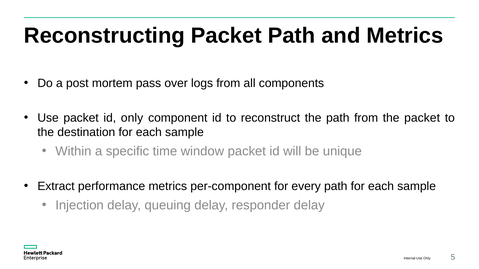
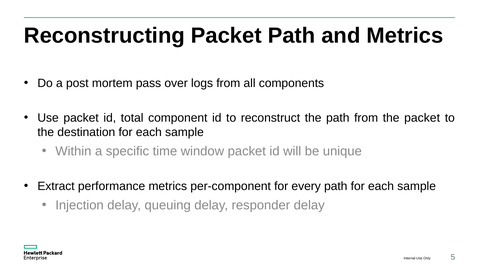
id only: only -> total (132, 118)
